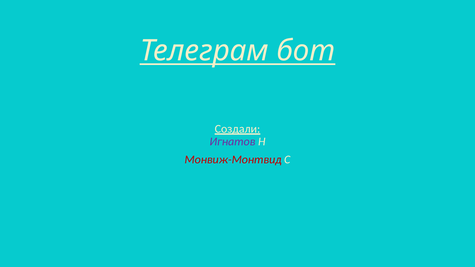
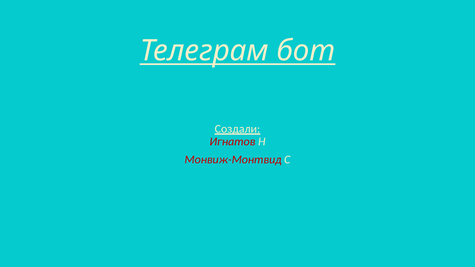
Игнатов colour: purple -> red (232, 142)
